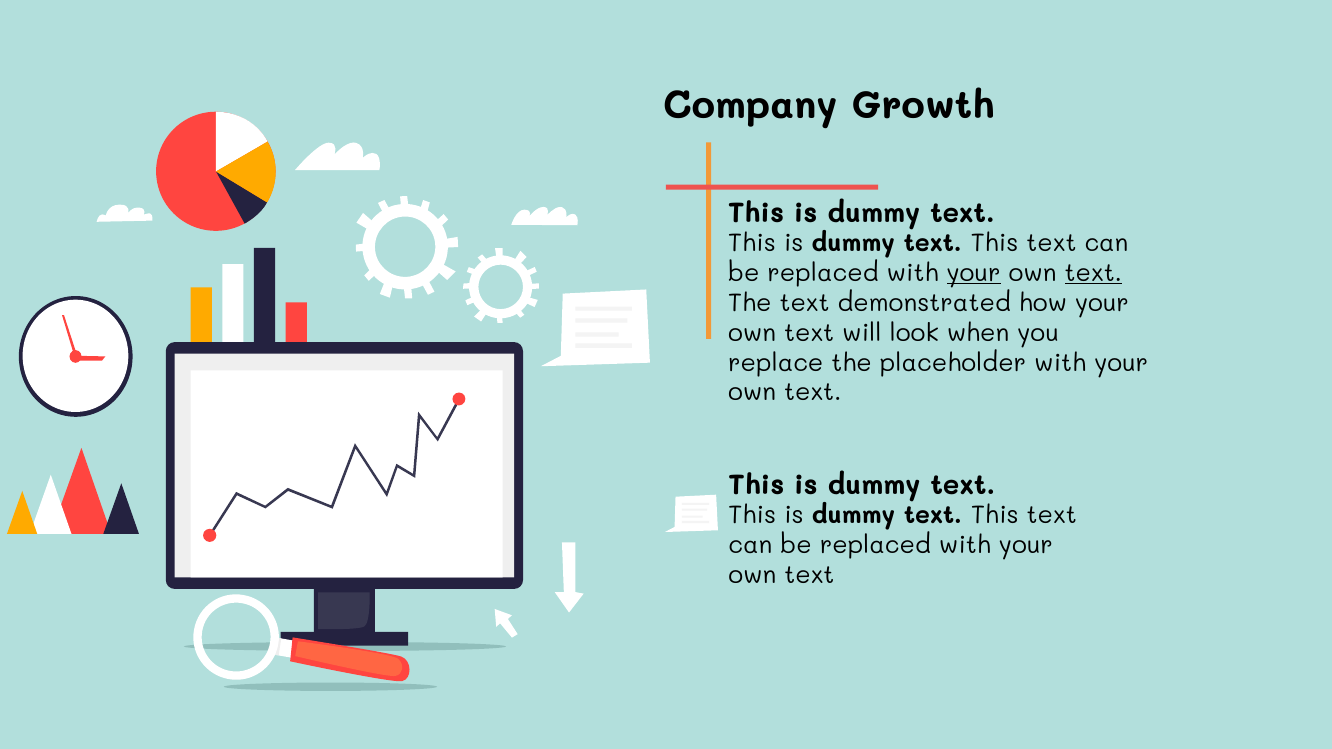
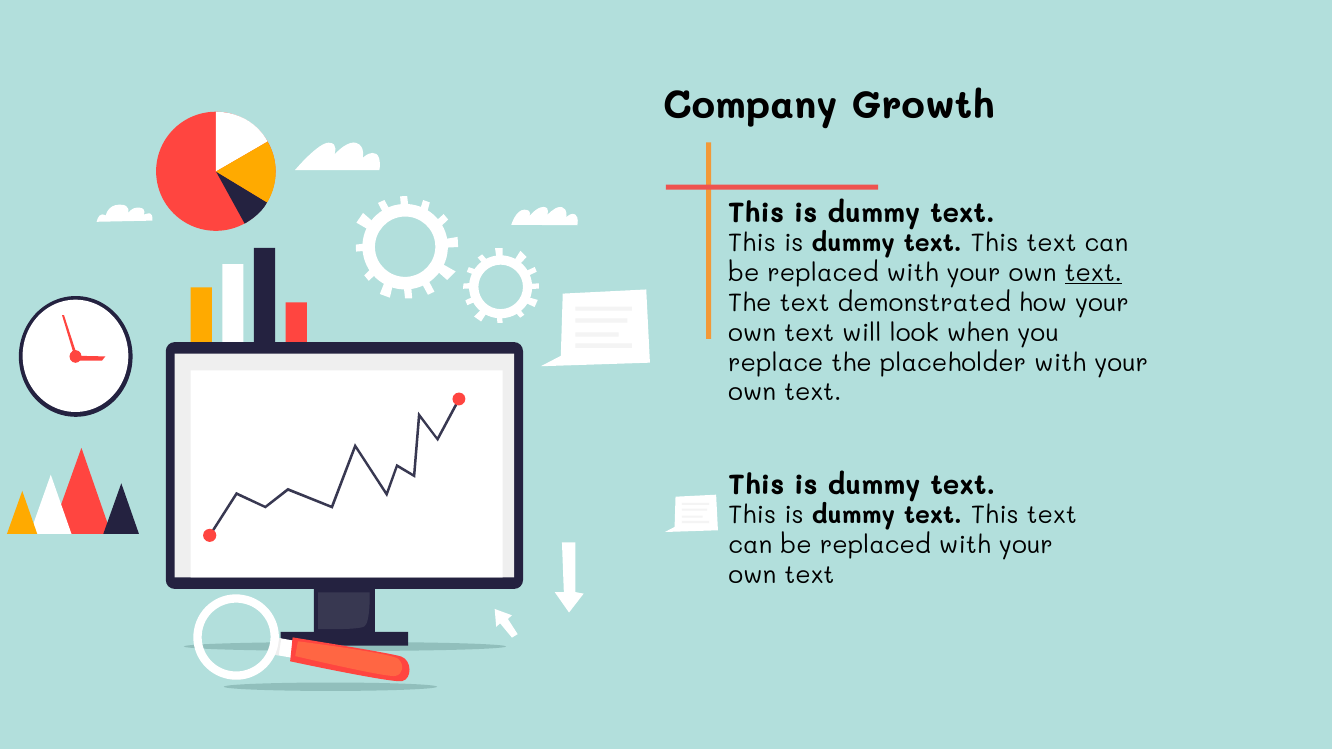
your underline: present -> none (974, 273)
